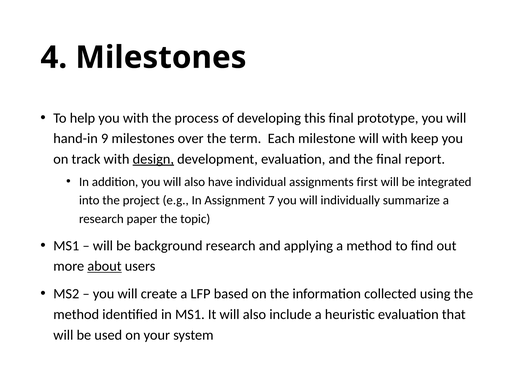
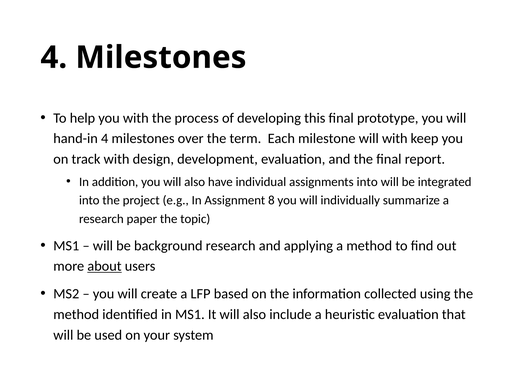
hand-in 9: 9 -> 4 (105, 139)
design underline: present -> none (153, 159)
assignments first: first -> into (367, 182)
7: 7 -> 8 (271, 201)
